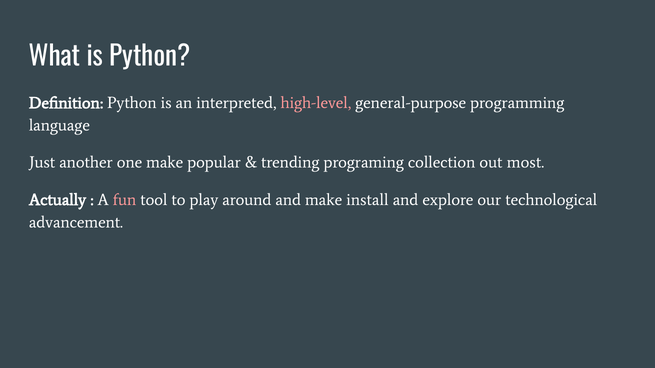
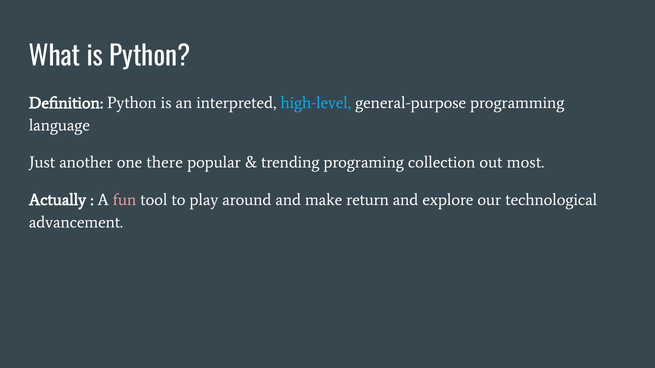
high-level colour: pink -> light blue (316, 103)
one make: make -> there (165, 163)
install: install -> return (368, 200)
